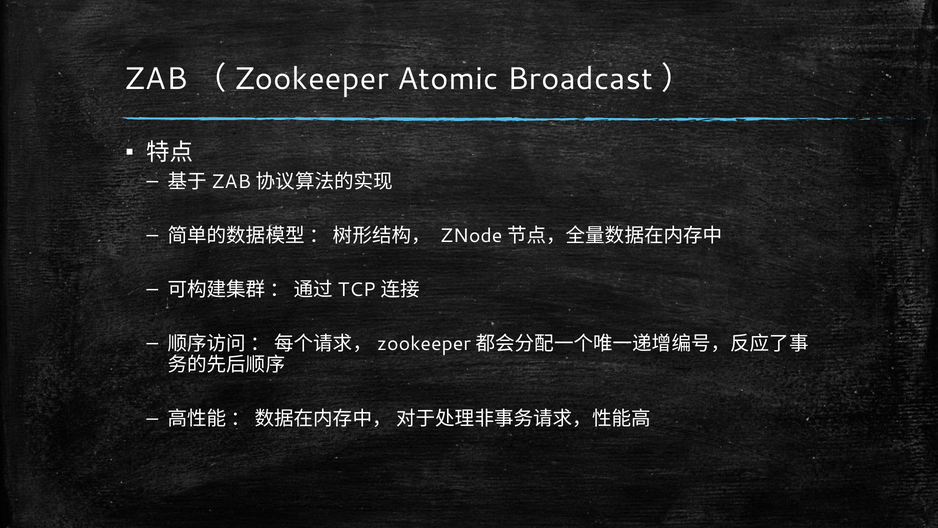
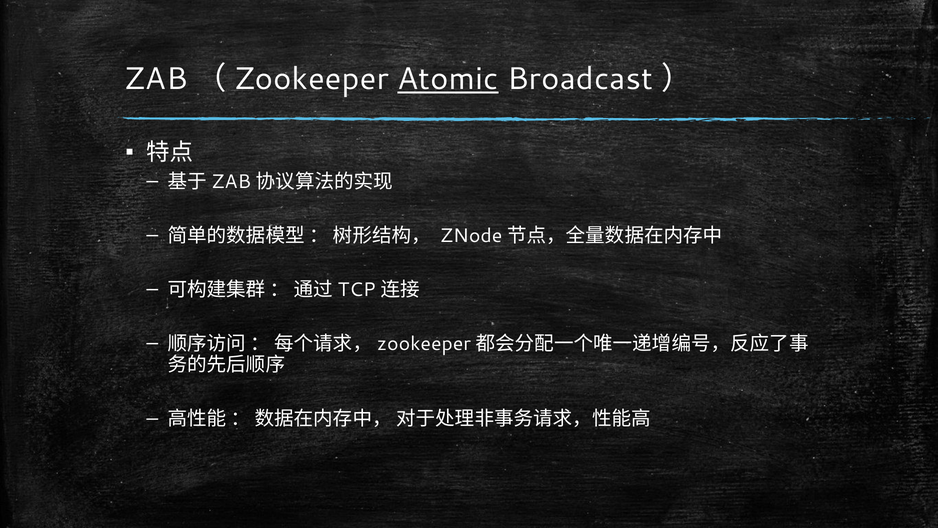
Atomic underline: none -> present (448, 79)
